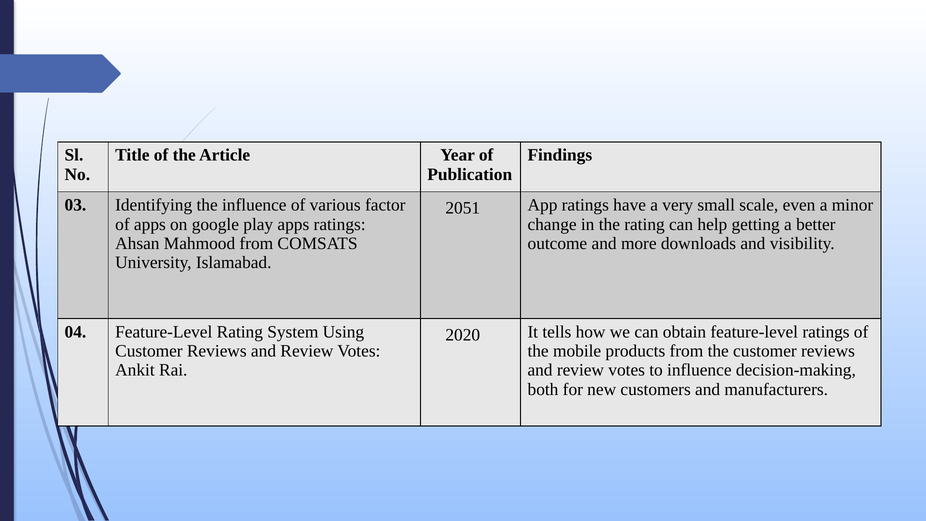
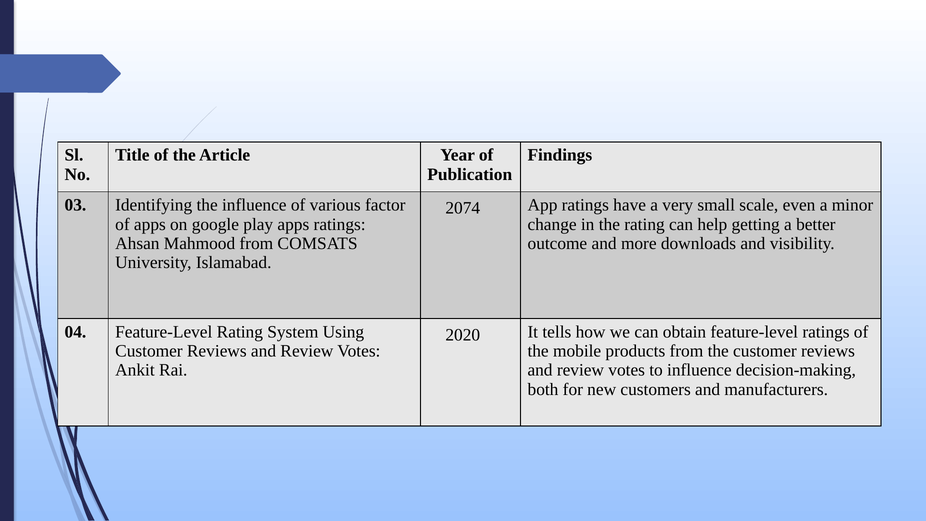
2051: 2051 -> 2074 (463, 208)
